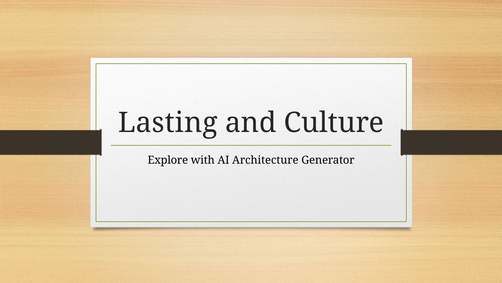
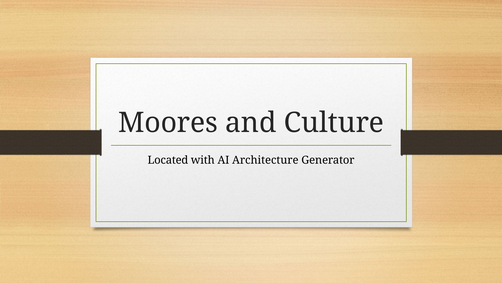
Lasting: Lasting -> Moores (168, 123)
Explore: Explore -> Located (168, 160)
